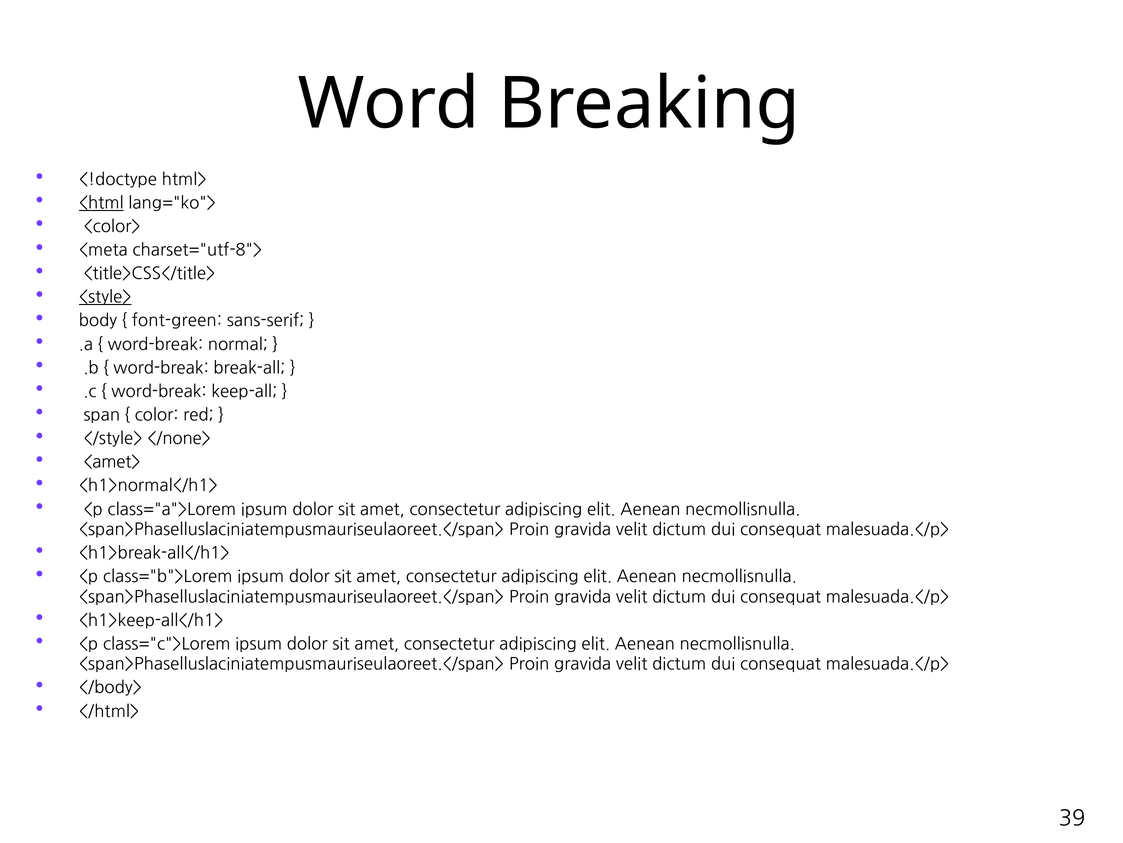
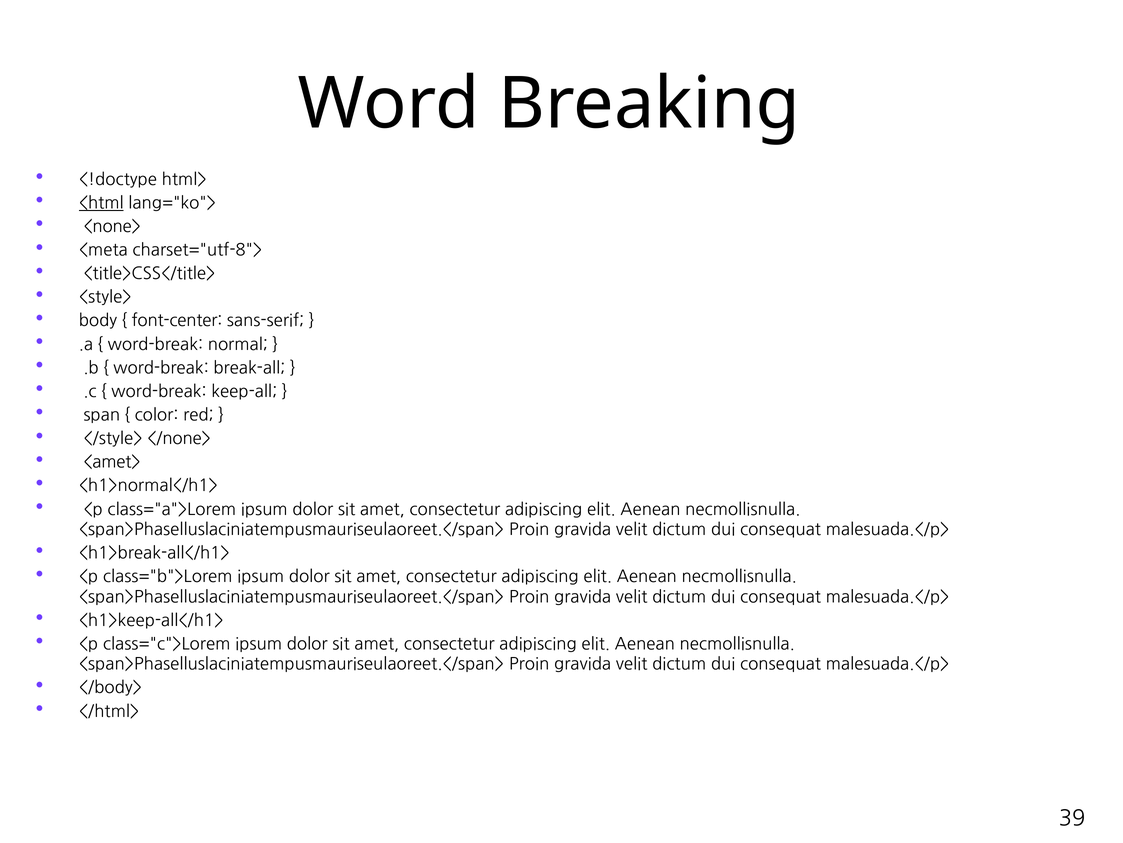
<color>: <color> -> <none> (112, 226)
<style> underline: present -> none (105, 297)
font-green: font-green -> font-center (177, 321)
